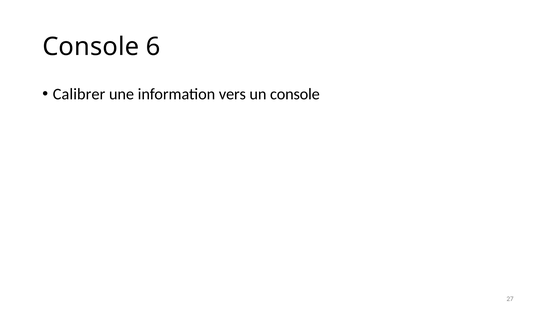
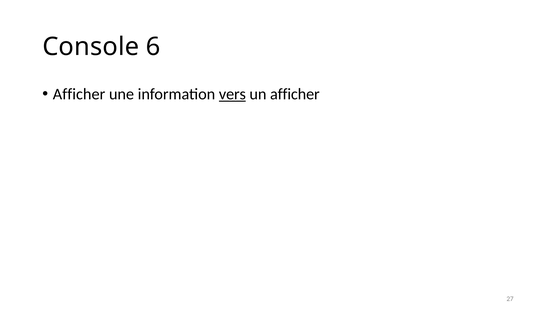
Calibrer: Calibrer -> Afficher (79, 94)
vers underline: none -> present (232, 94)
un console: console -> afficher (295, 94)
